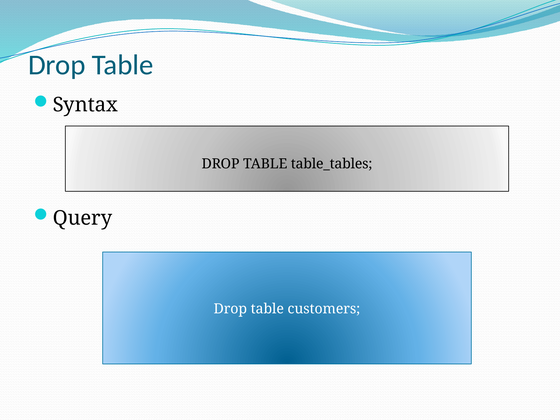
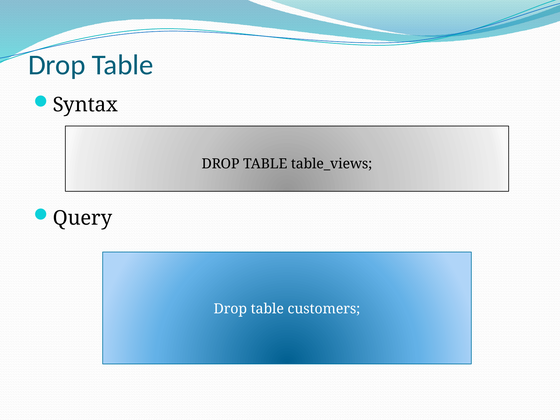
table_tables: table_tables -> table_views (332, 164)
